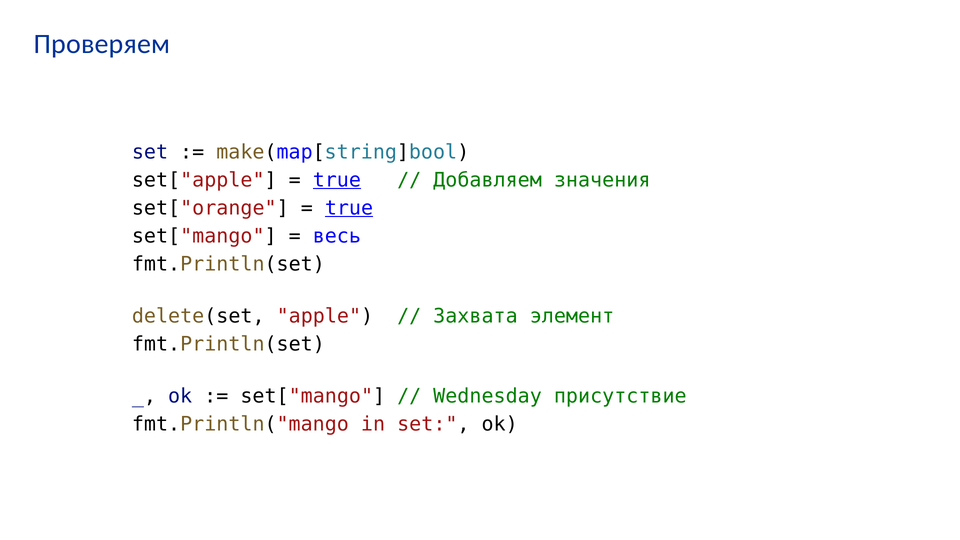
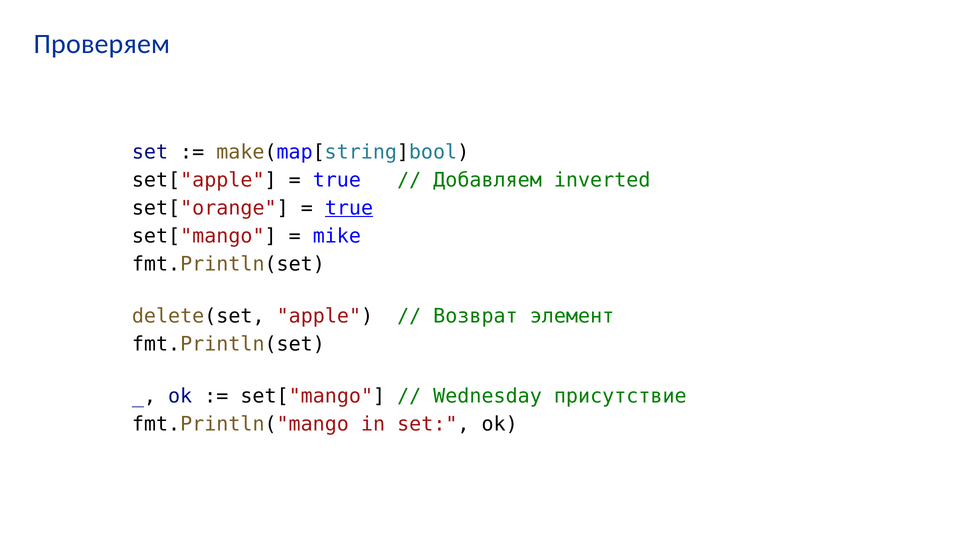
true underline: present -> none (337, 180)
значения: значения -> inverted (602, 180)
весь: весь -> mike (337, 236)
Захвата: Захвата -> Возврат (475, 316)
